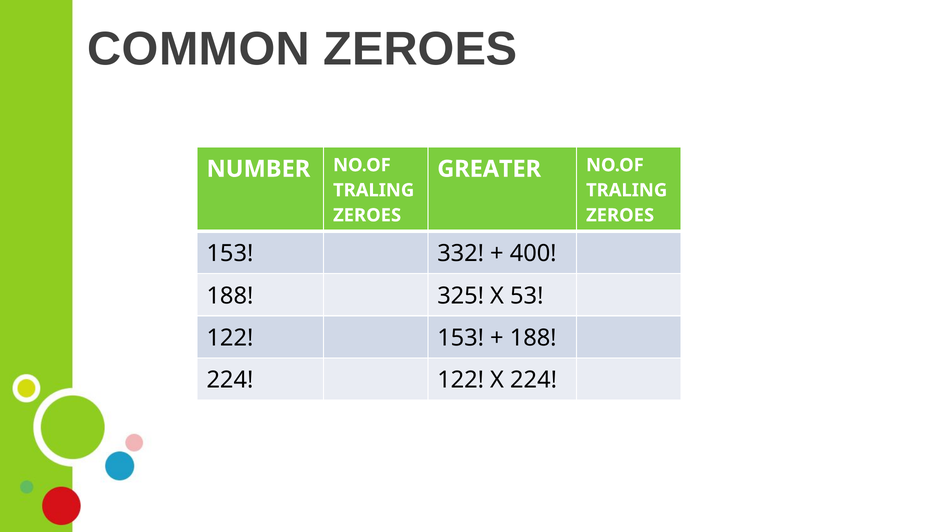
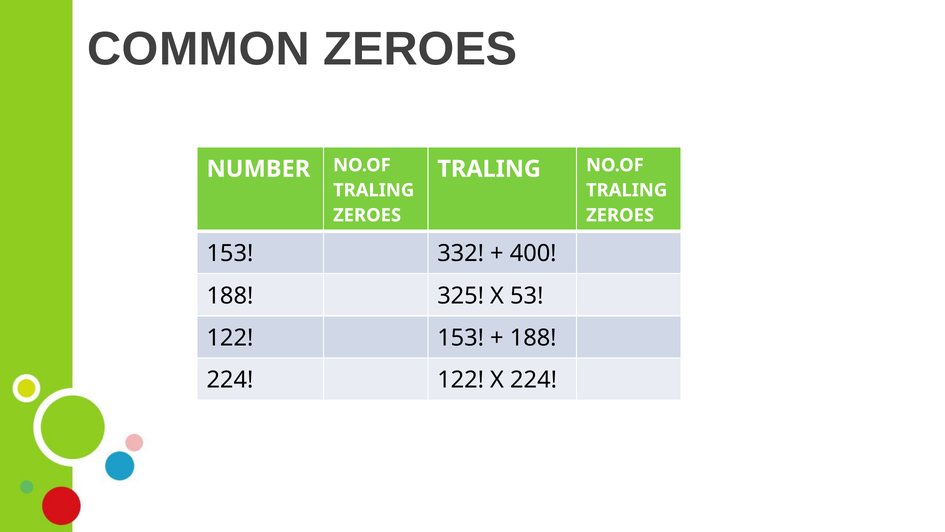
GREATER: GREATER -> TRALING (489, 169)
